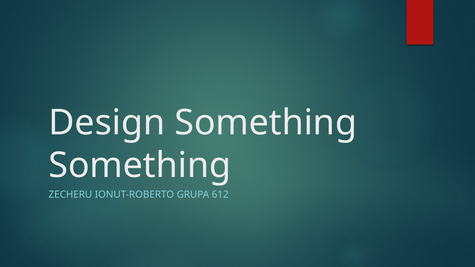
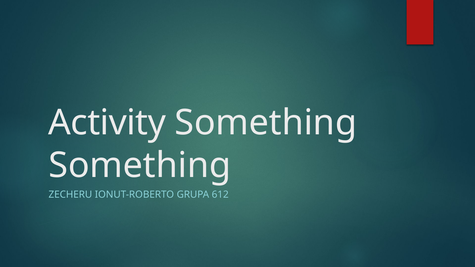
Design: Design -> Activity (107, 123)
